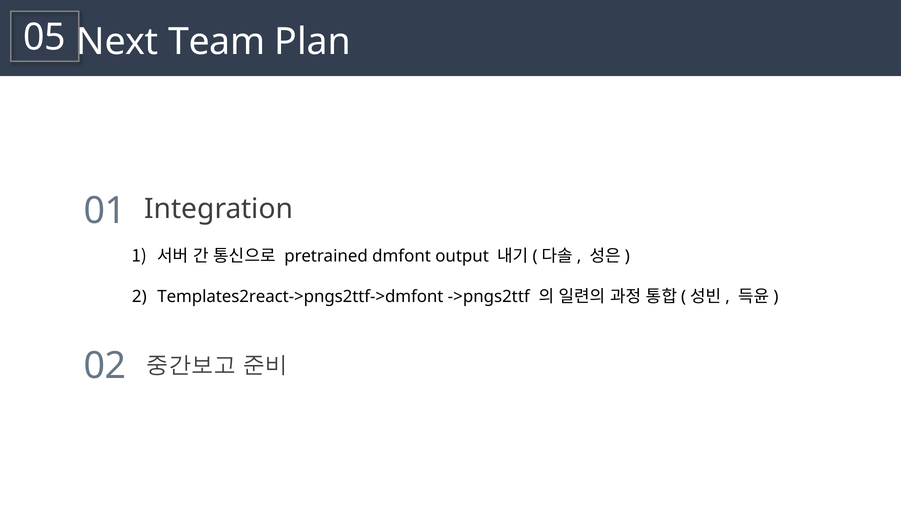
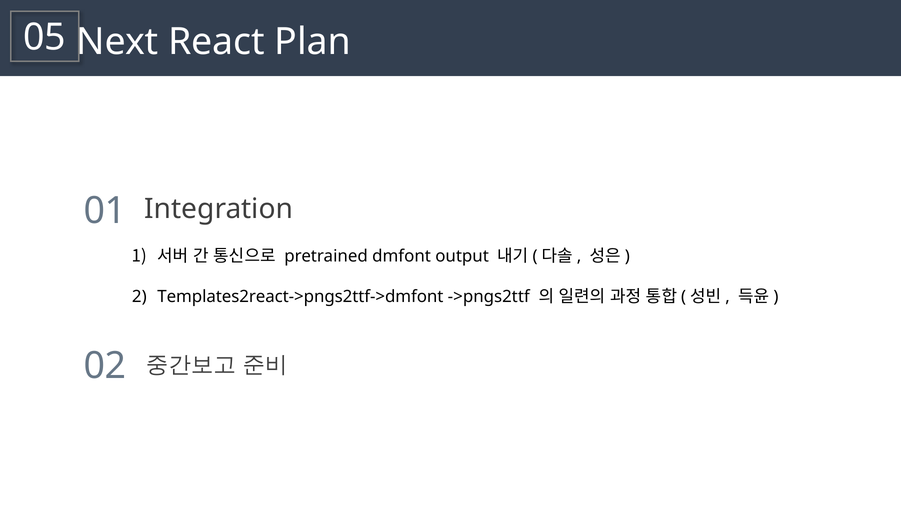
Team: Team -> React (217, 42)
